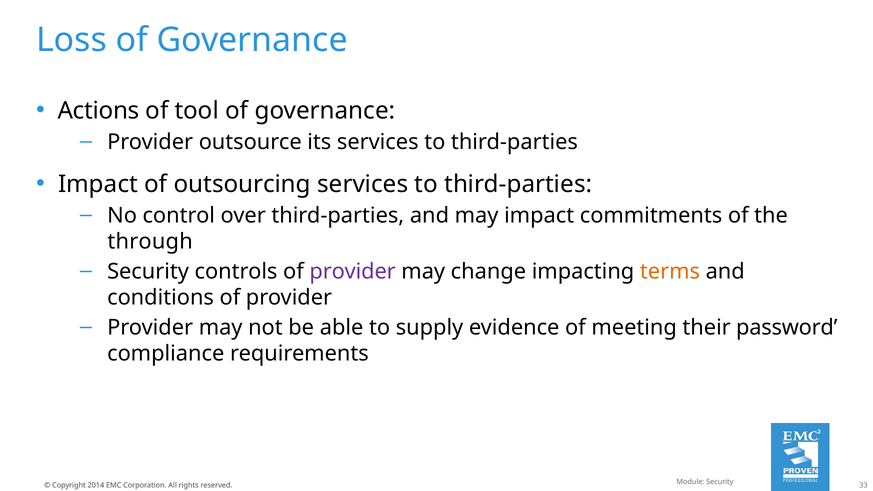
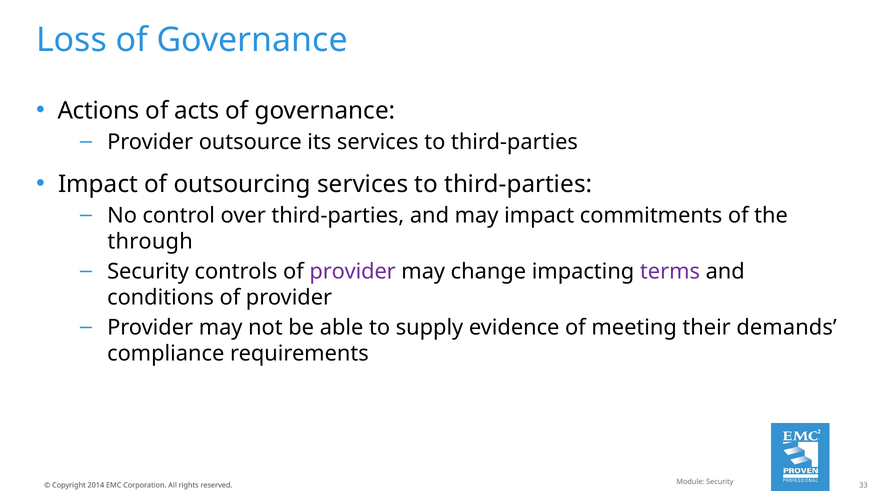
tool: tool -> acts (197, 111)
terms colour: orange -> purple (670, 271)
password: password -> demands (787, 327)
